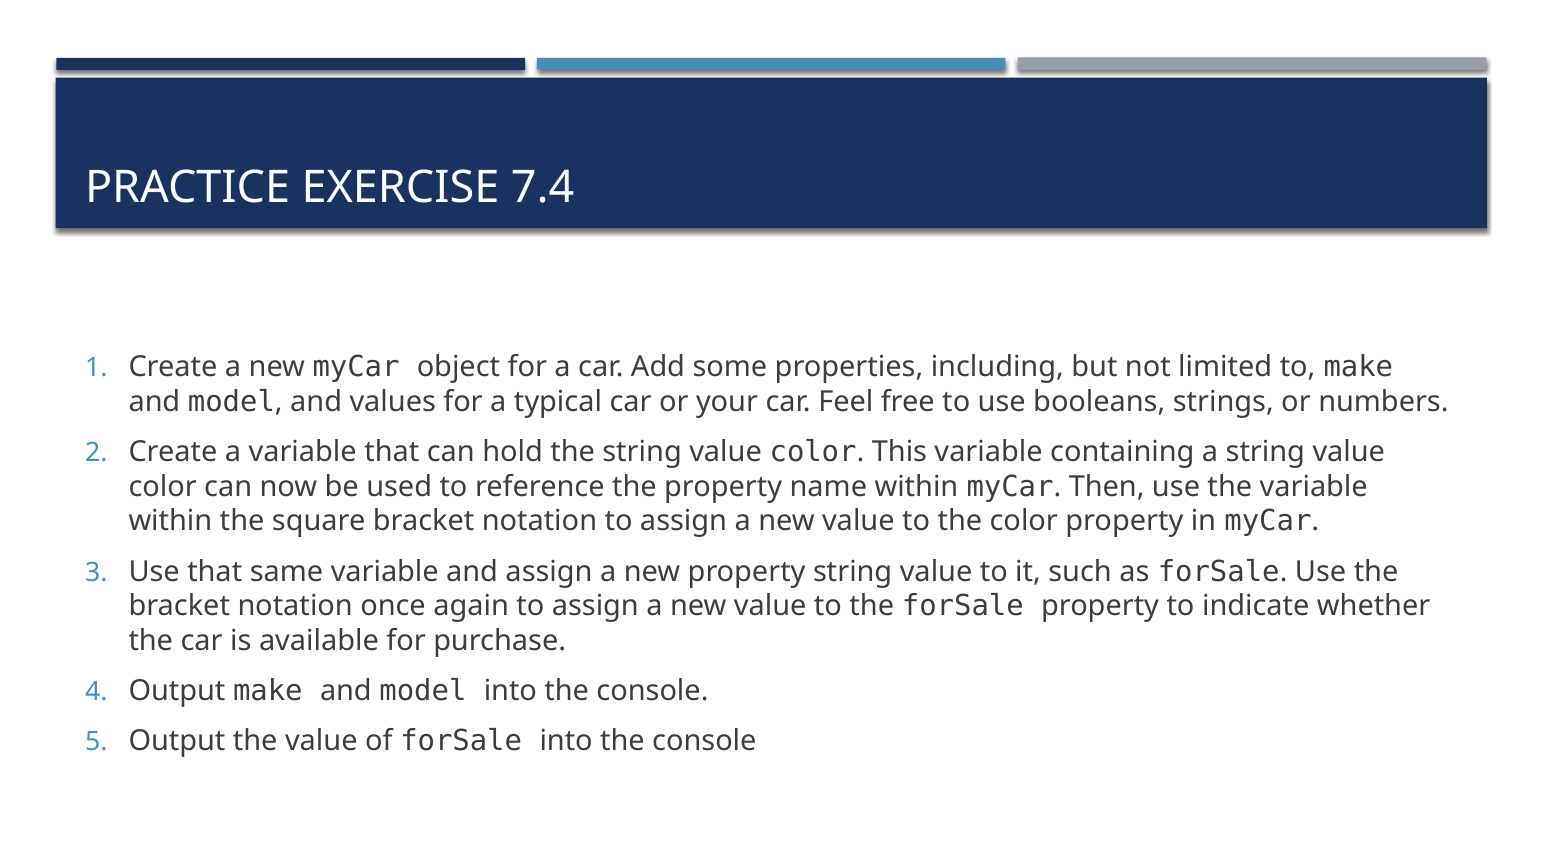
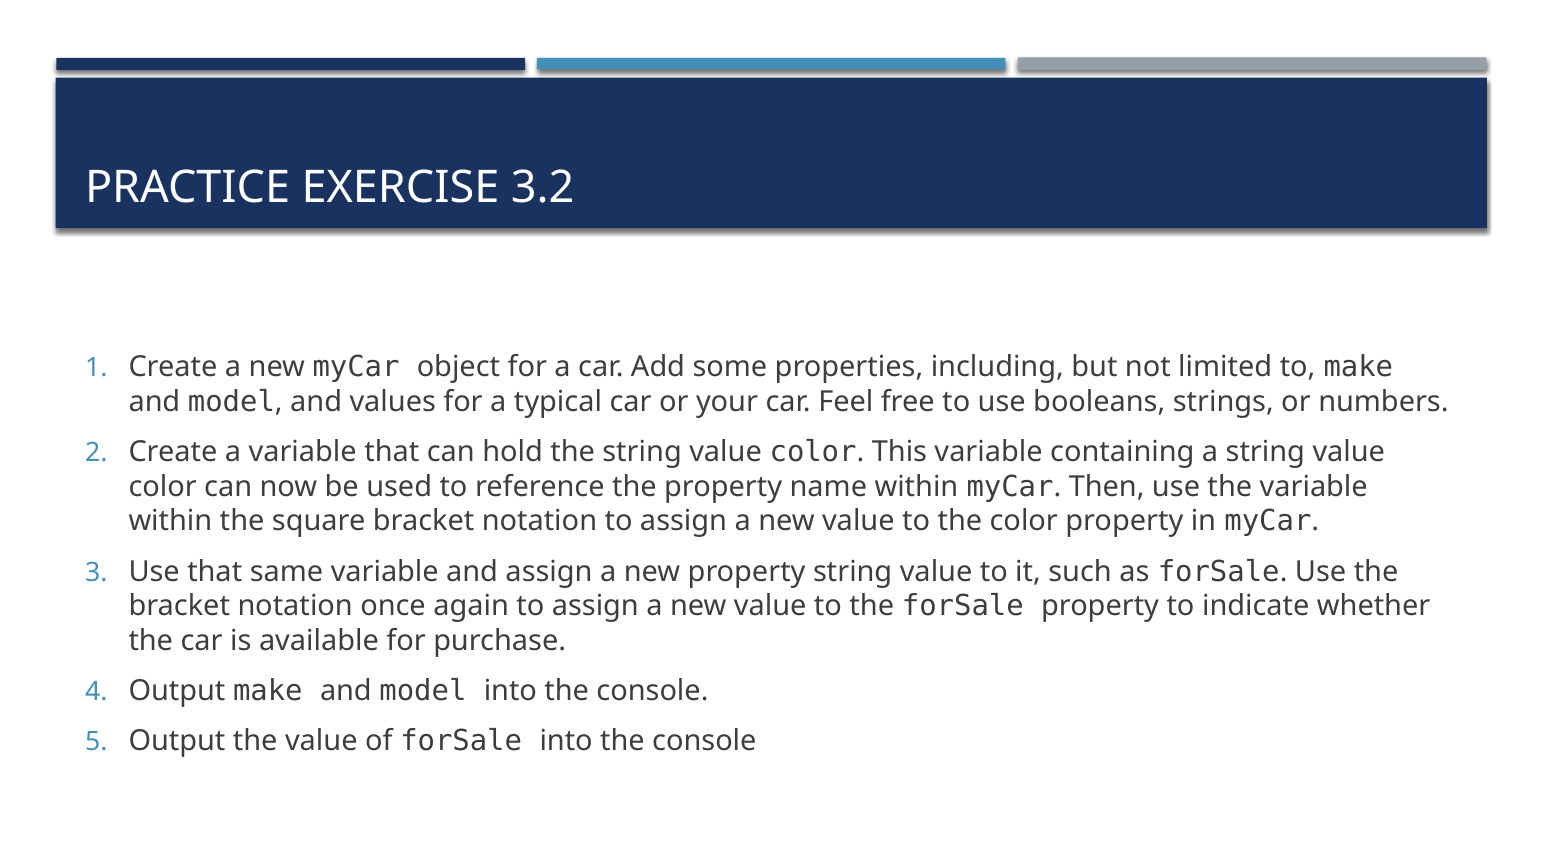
7.4: 7.4 -> 3.2 (543, 187)
